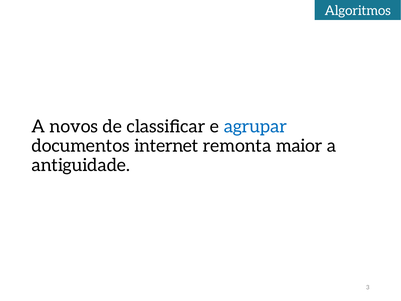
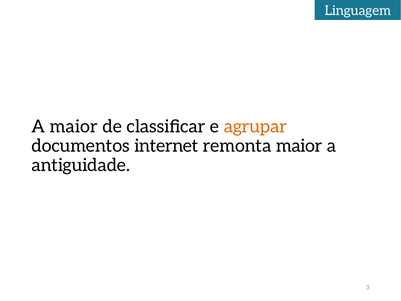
Algoritmos: Algoritmos -> Linguagem (358, 11)
A novos: novos -> maior (74, 127)
agrupar colour: blue -> orange (255, 127)
